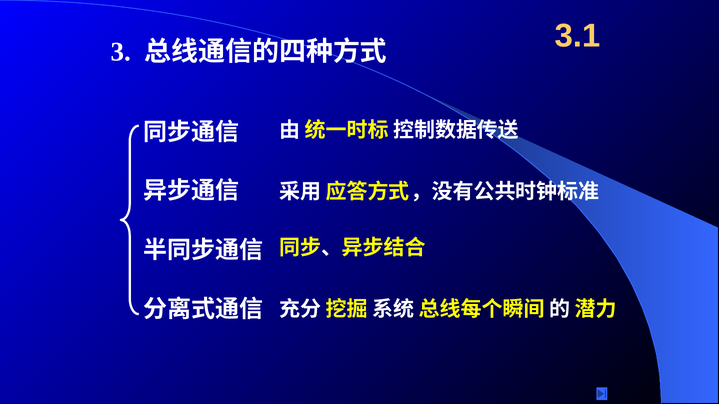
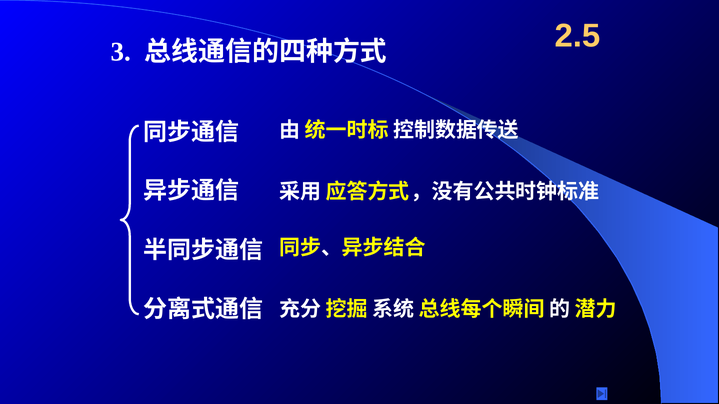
3.1: 3.1 -> 2.5 (577, 36)
